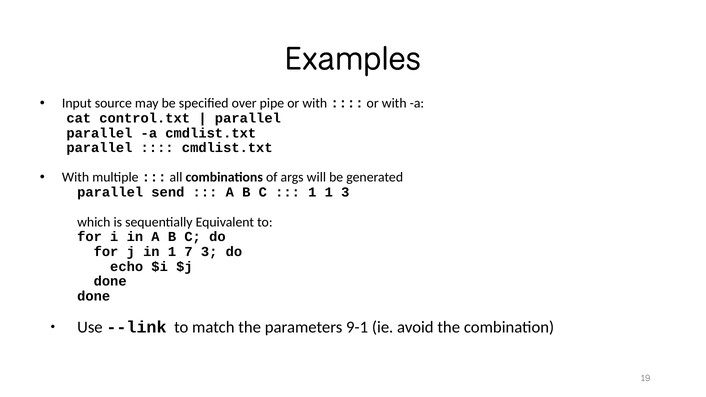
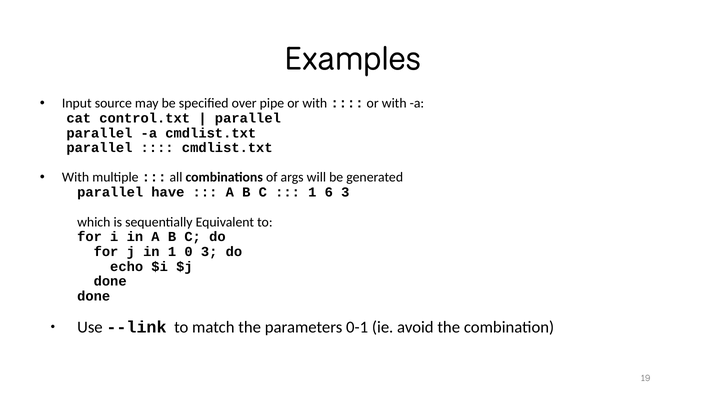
send: send -> have (168, 192)
1 1: 1 -> 6 (329, 192)
7: 7 -> 0 (189, 252)
9-1: 9-1 -> 0-1 (357, 327)
